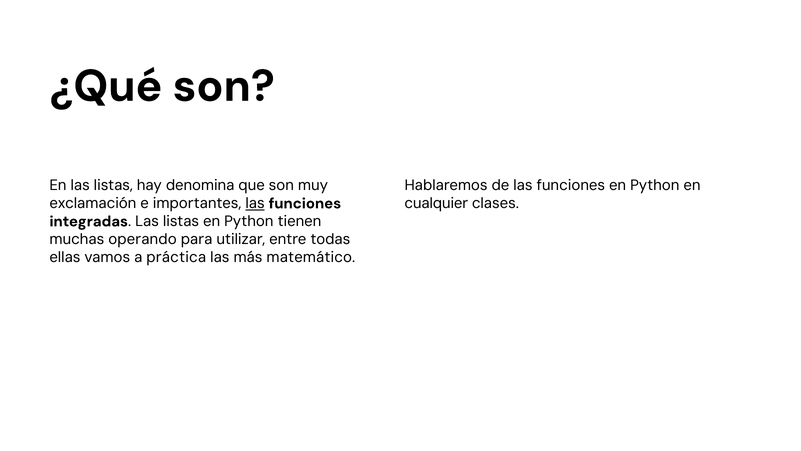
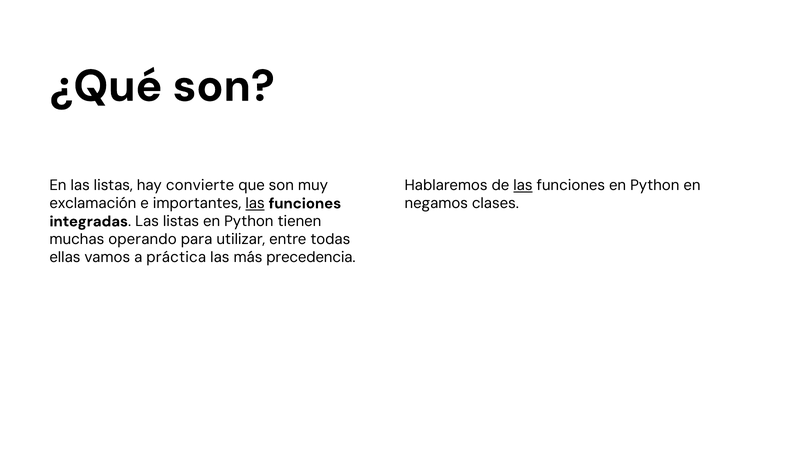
denomina: denomina -> convierte (200, 185)
las underline: none -> present (523, 185)
cualquier: cualquier -> negamos (436, 203)
matemático: matemático -> precedencia (311, 257)
